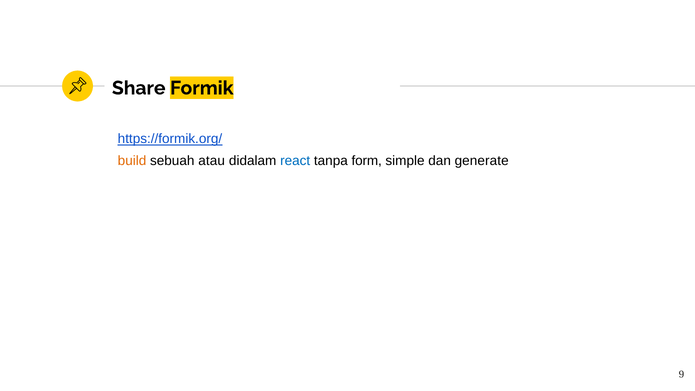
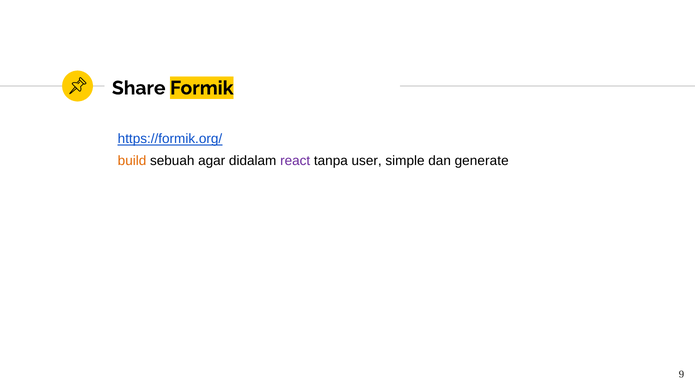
atau: atau -> agar (212, 161)
react colour: blue -> purple (295, 161)
form: form -> user (367, 161)
